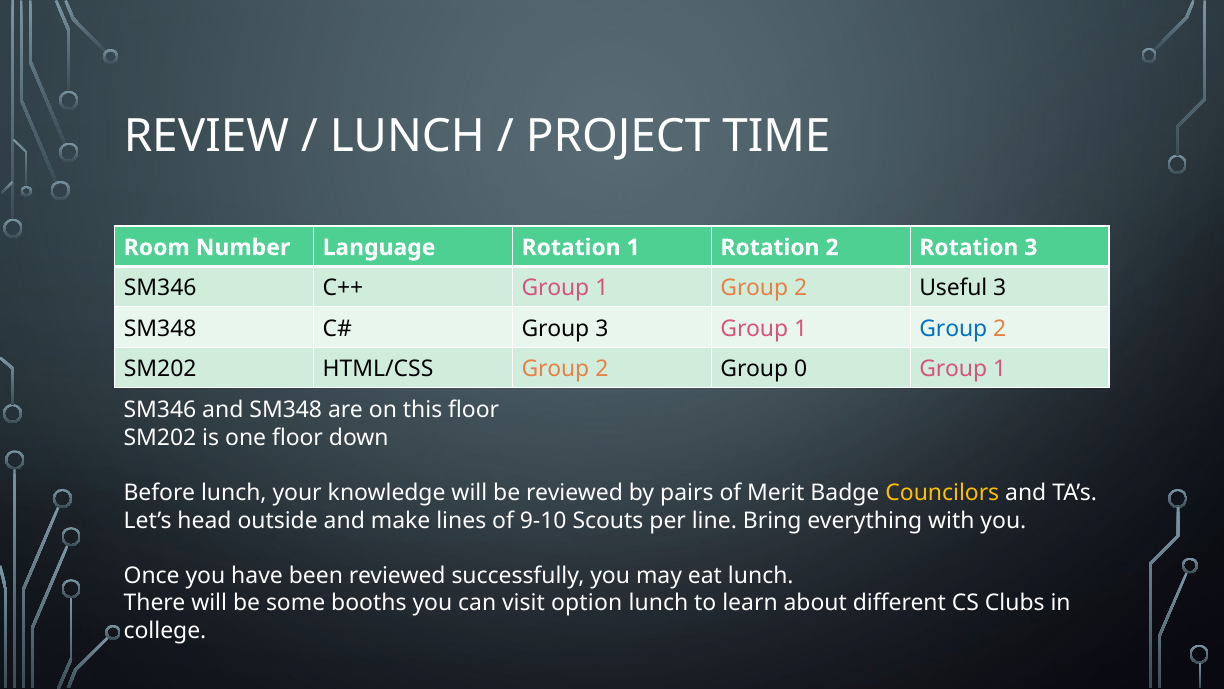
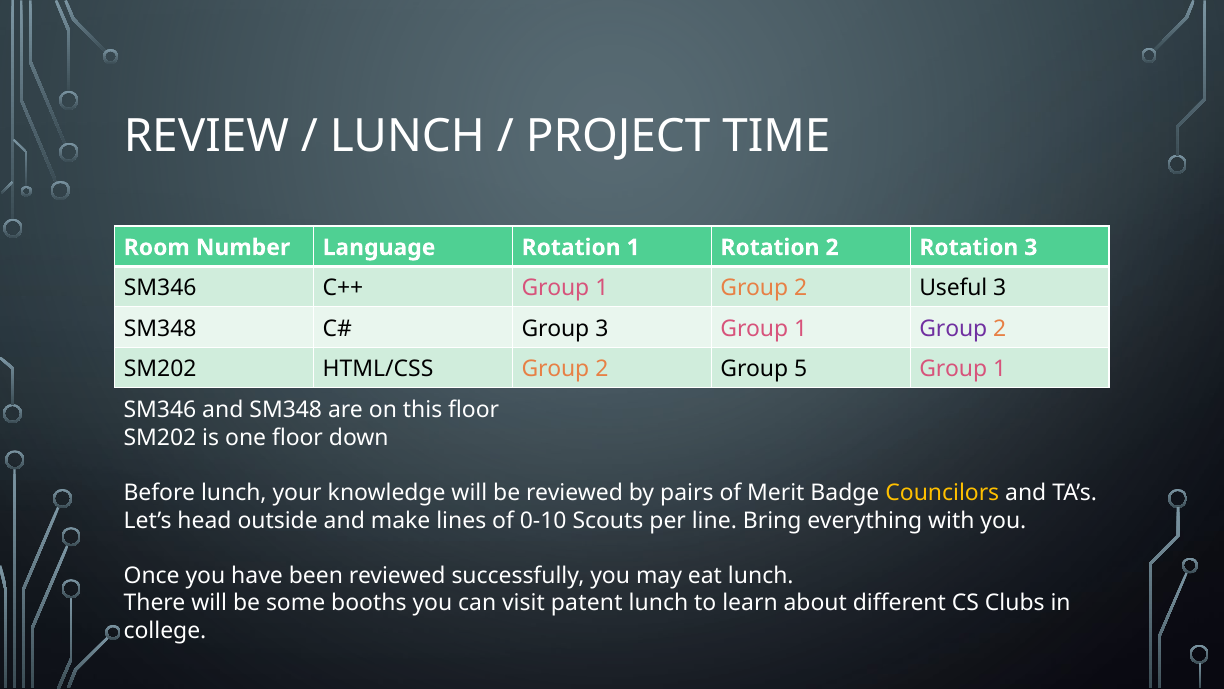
Group colour: blue -> purple (953, 328)
0: 0 -> 5 (801, 369)
9-10: 9-10 -> 0-10 (543, 520)
option: option -> patent (587, 603)
